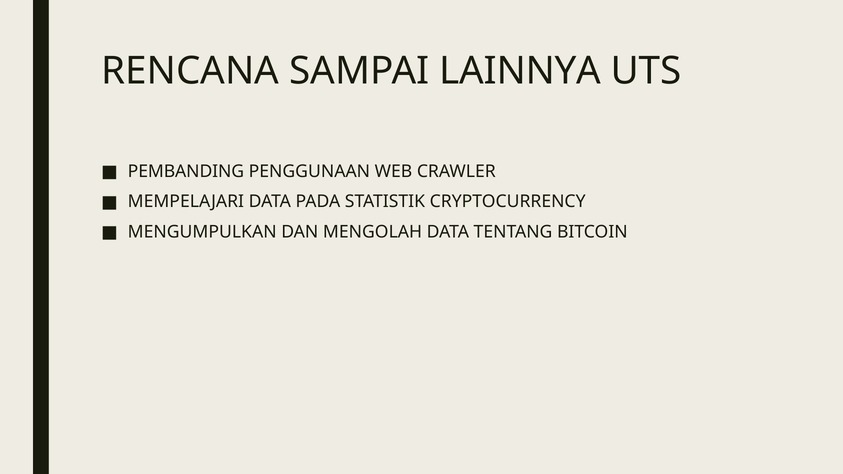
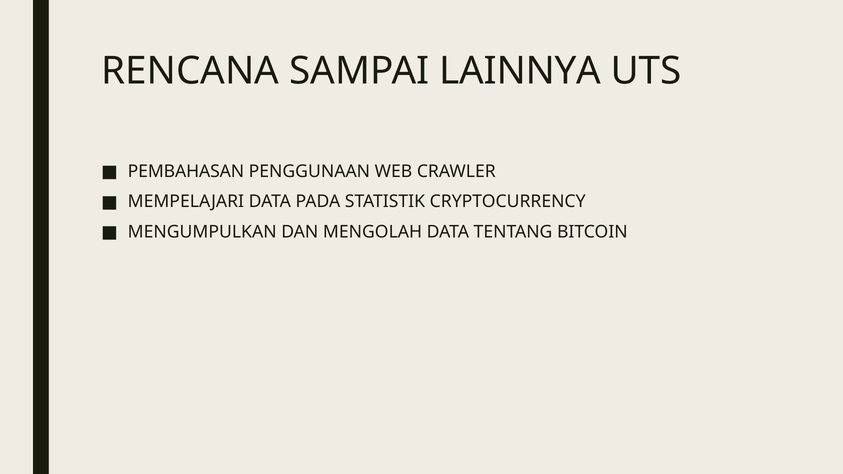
PEMBANDING: PEMBANDING -> PEMBAHASAN (186, 171)
